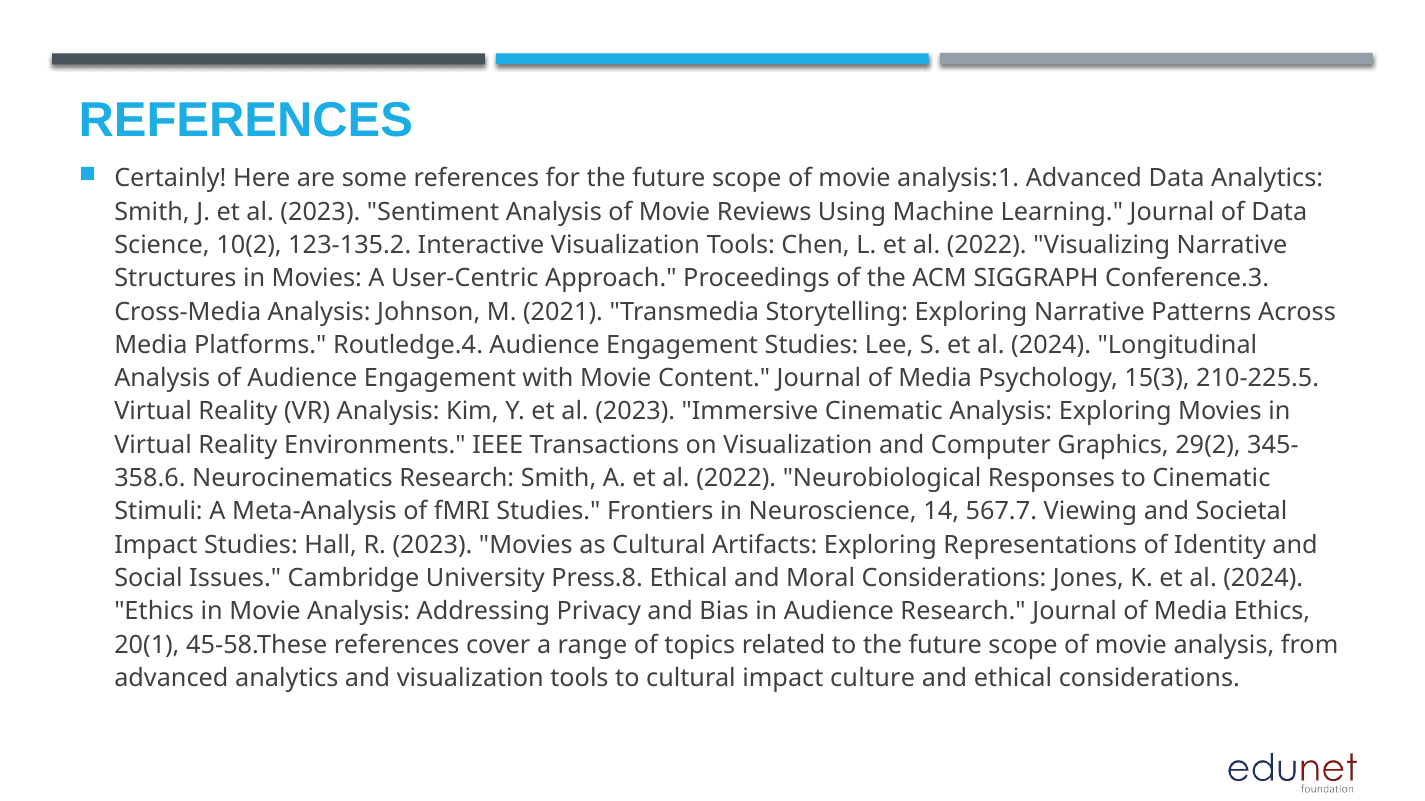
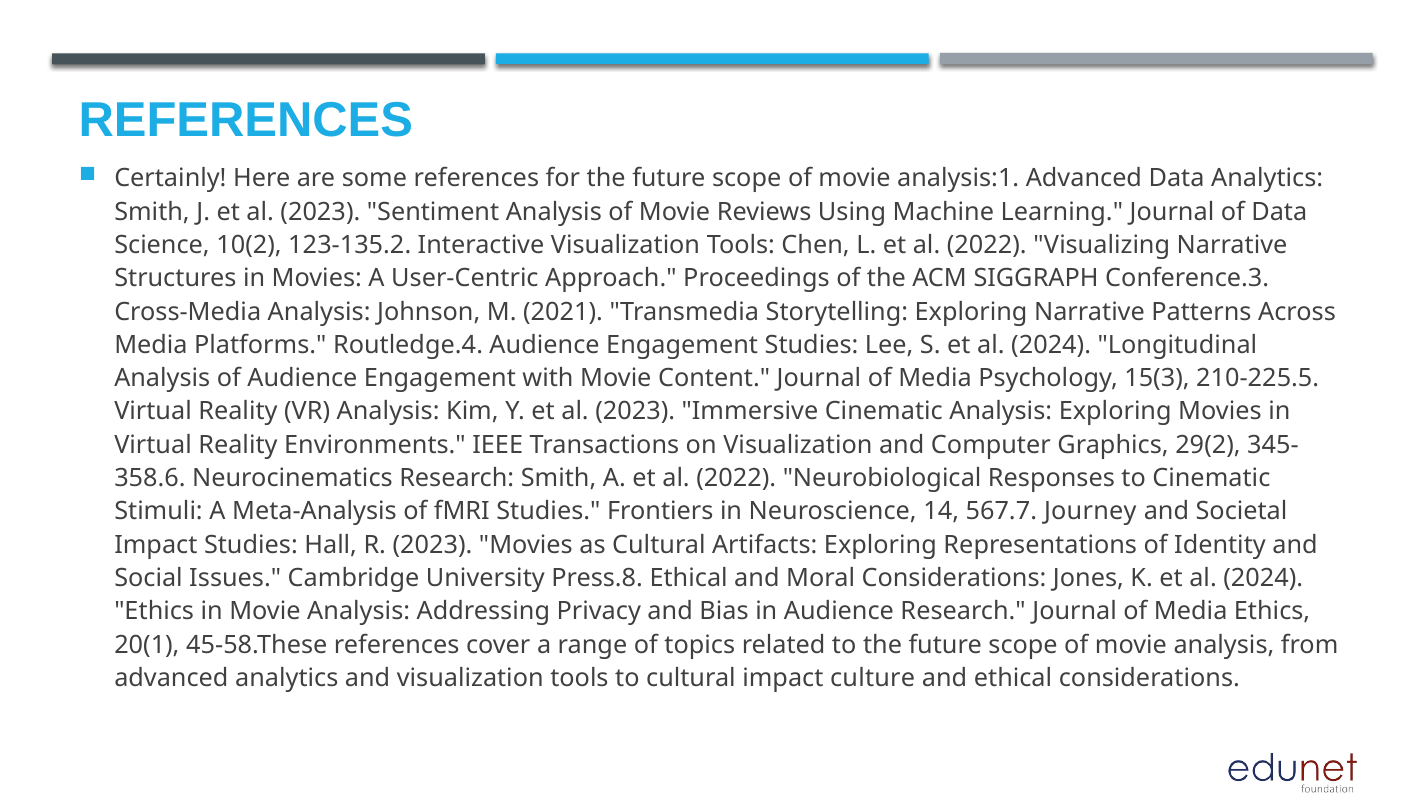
Viewing: Viewing -> Journey (1090, 512)
